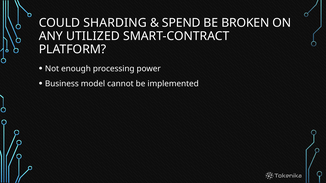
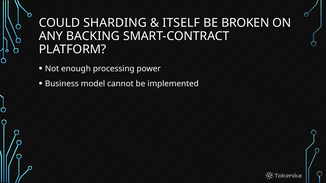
SPEND: SPEND -> ITSELF (181, 23)
UTILIZED: UTILIZED -> BACKING (93, 36)
